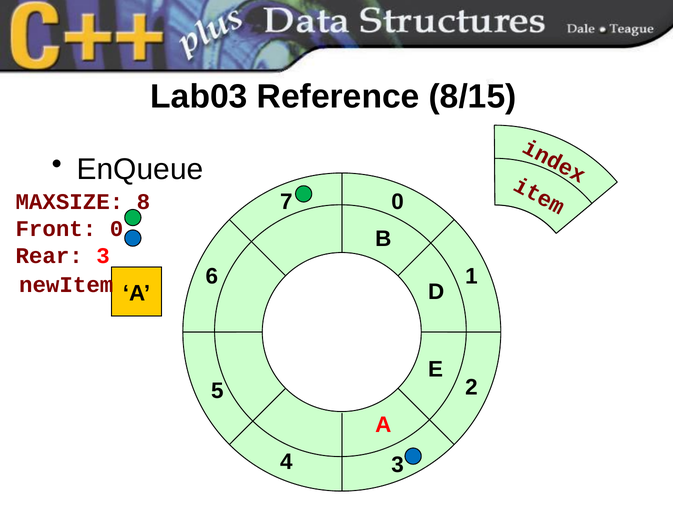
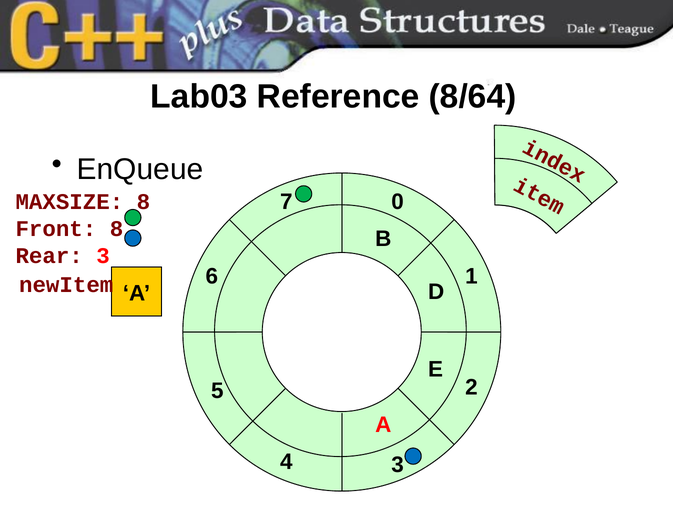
8/15: 8/15 -> 8/64 (473, 97)
Front 0: 0 -> 8 (116, 229)
